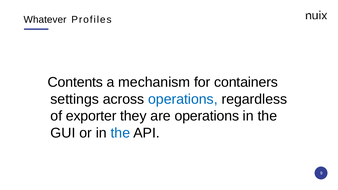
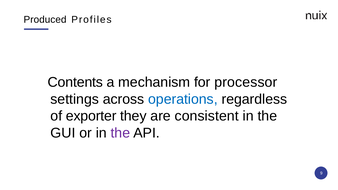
Whatever: Whatever -> Produced (45, 20)
containers: containers -> processor (246, 82)
are operations: operations -> consistent (207, 116)
the colour: blue -> purple (120, 133)
